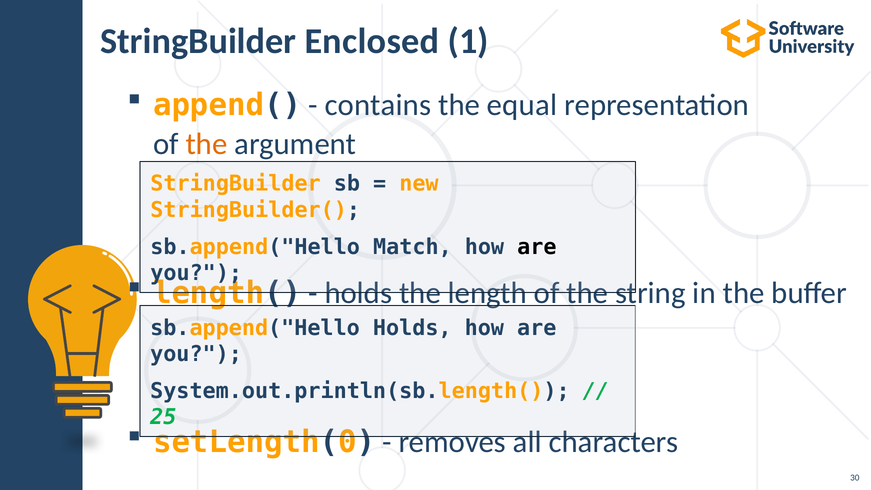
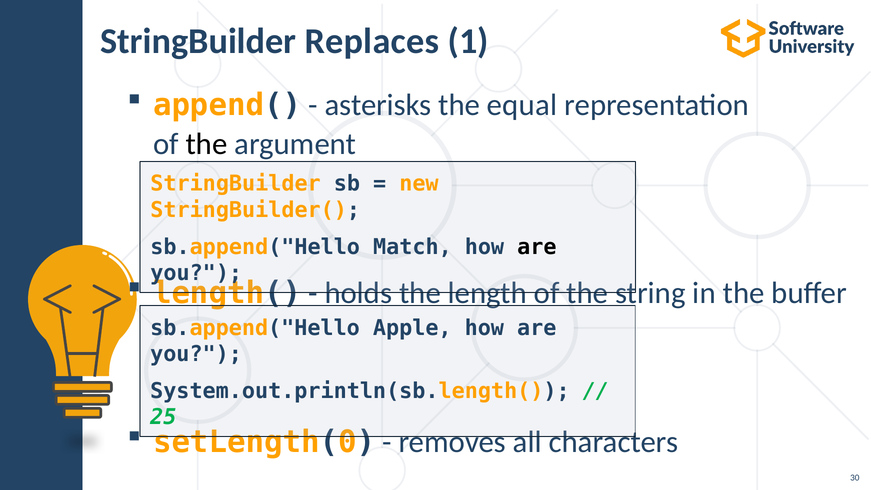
Enclosed: Enclosed -> Replaces (372, 41)
contains: contains -> asterisks (378, 105)
the colour: orange -> black (206, 144)
sb.append("Hello Holds: Holds -> Apple (412, 328)
